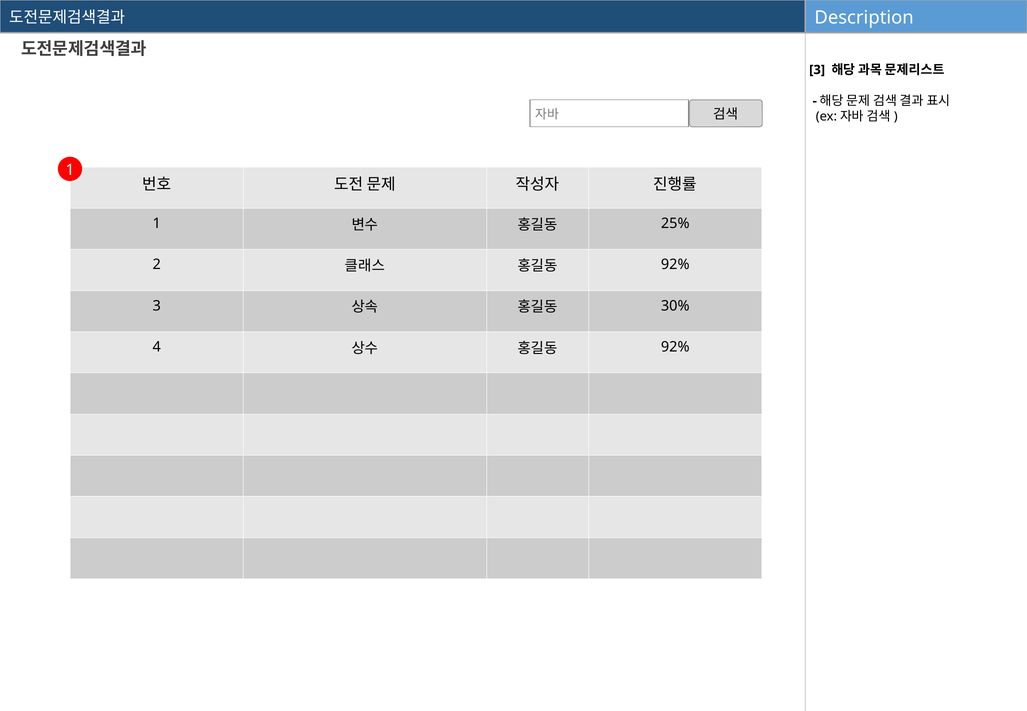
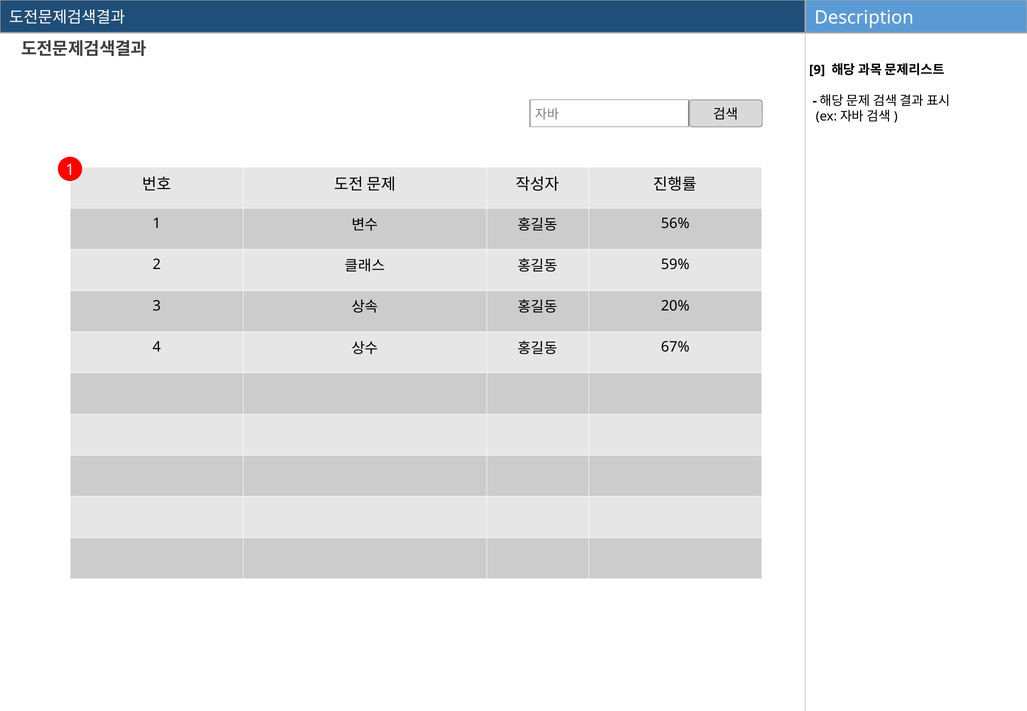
3: 3 -> 9 (817, 70)
25%: 25% -> 56% (675, 223)
92%: 92% -> 59% (675, 265)
30%: 30% -> 20% (675, 306)
92%: 92% -> 67% (675, 347)
